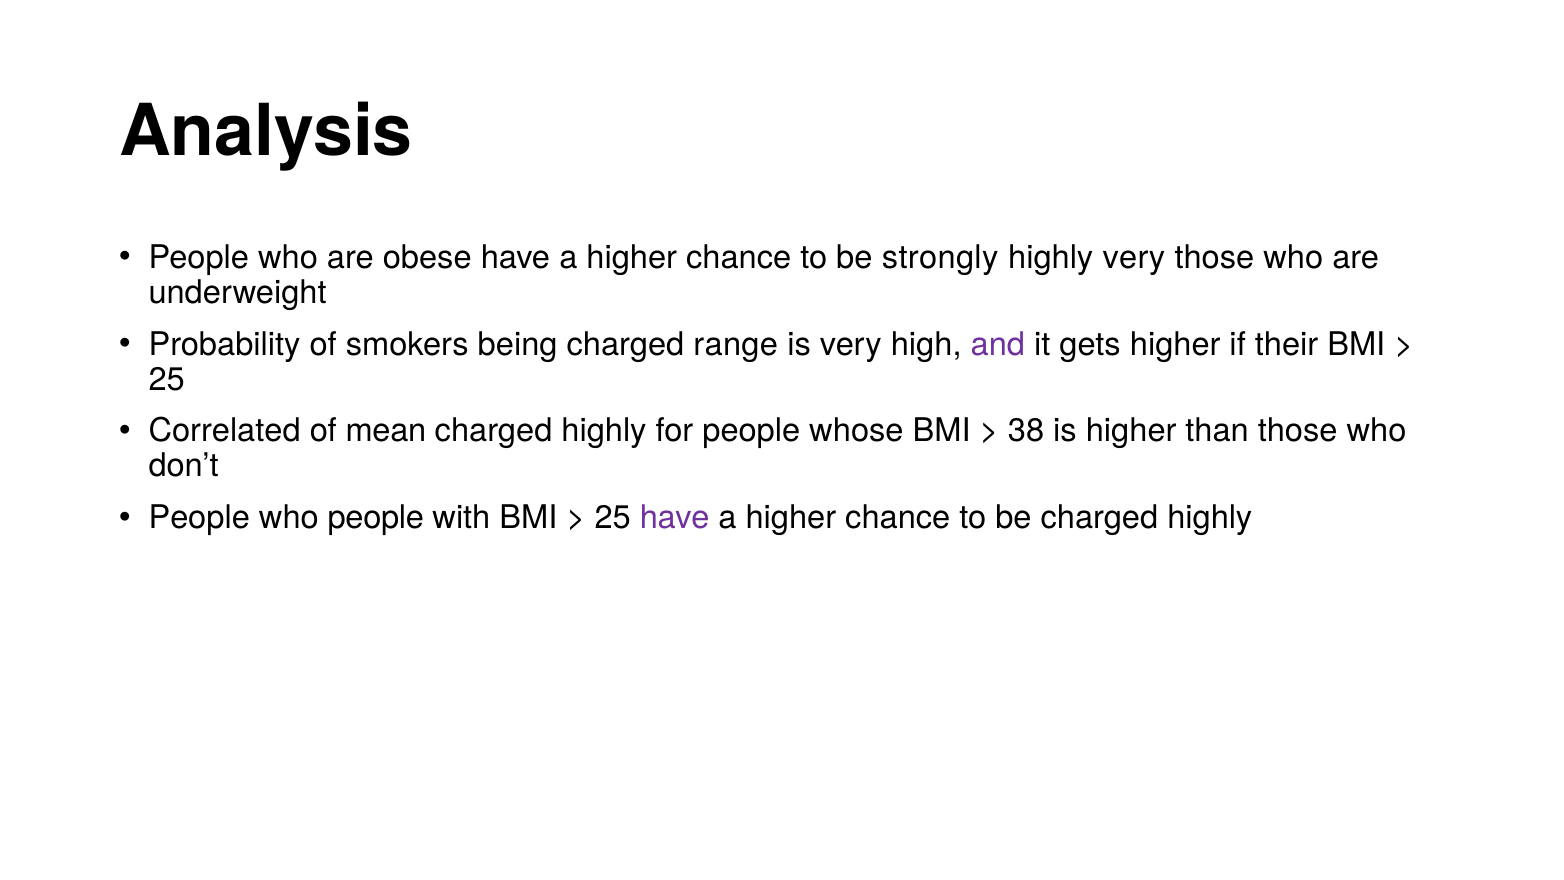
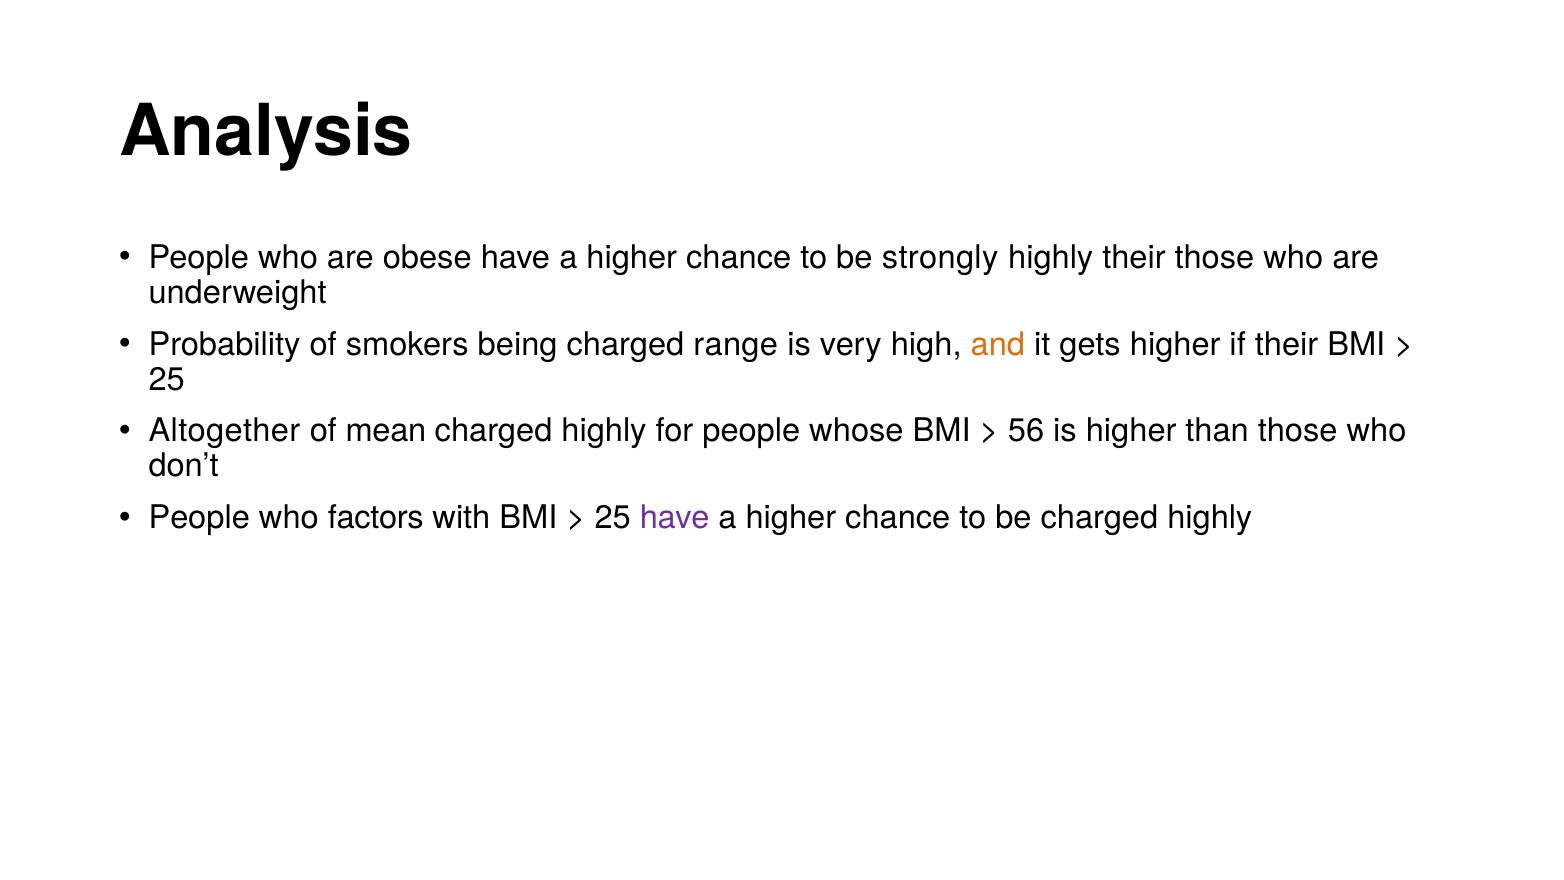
highly very: very -> their (1134, 257)
and colour: purple -> orange (998, 344)
Correlated: Correlated -> Altogether (224, 431)
38: 38 -> 56 (1026, 431)
who people: people -> factors (376, 518)
